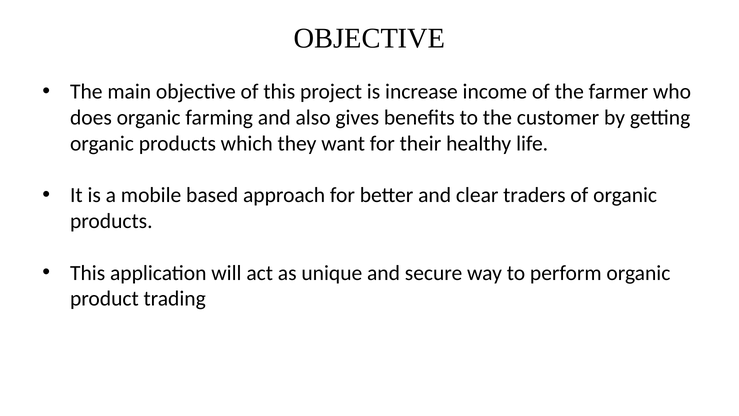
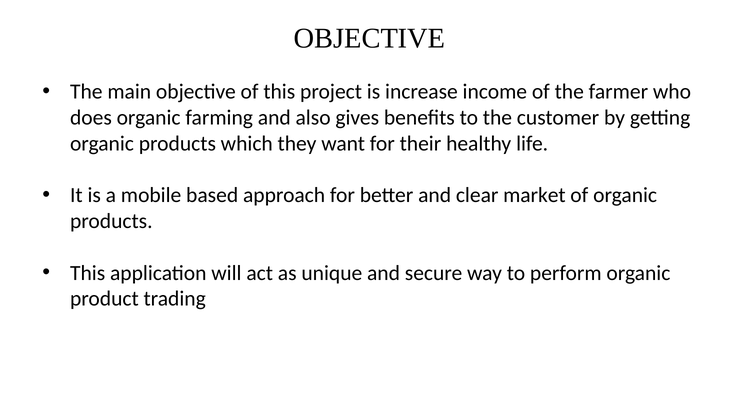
traders: traders -> market (534, 195)
